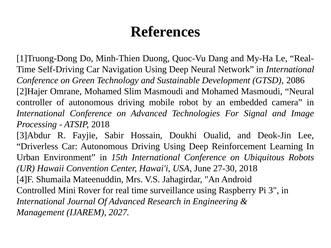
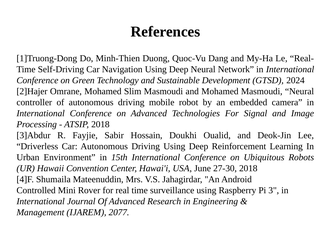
2086: 2086 -> 2024 (295, 80)
2027: 2027 -> 2077 (119, 212)
